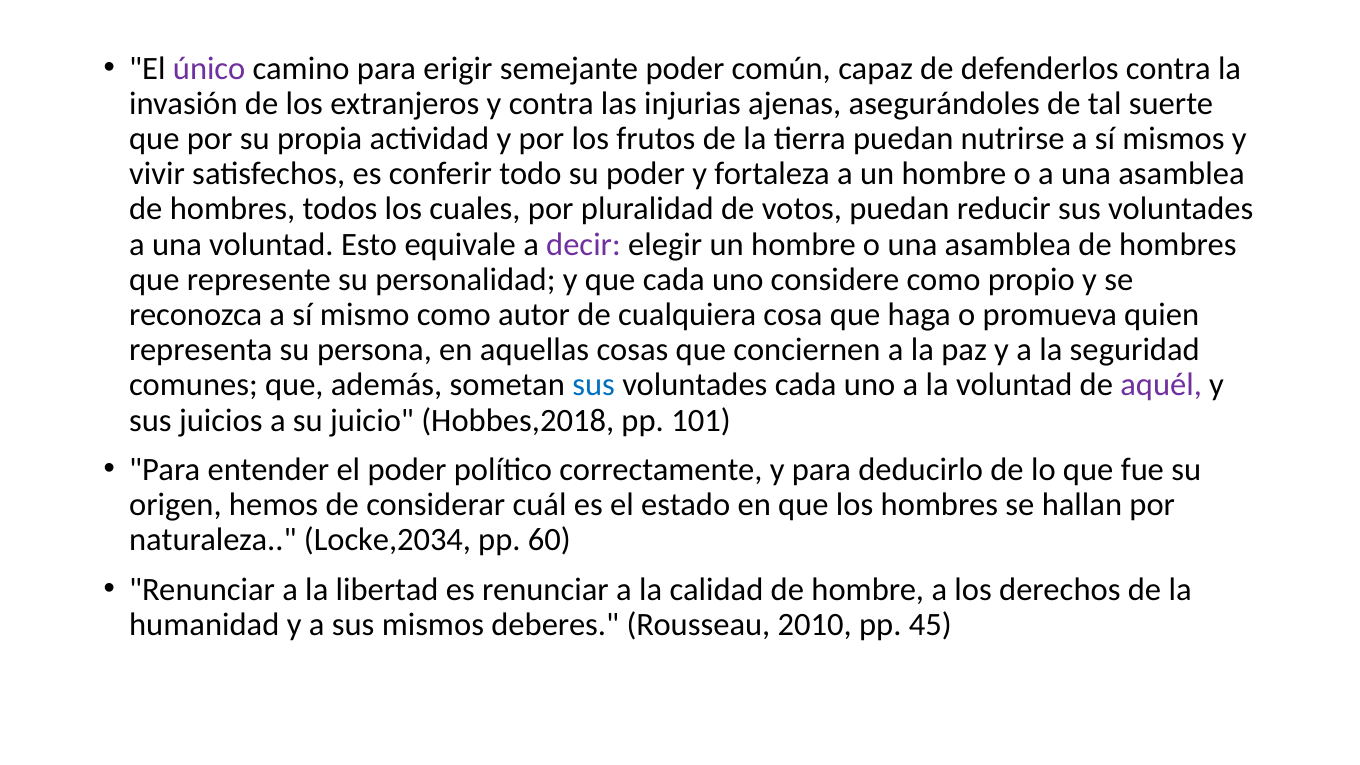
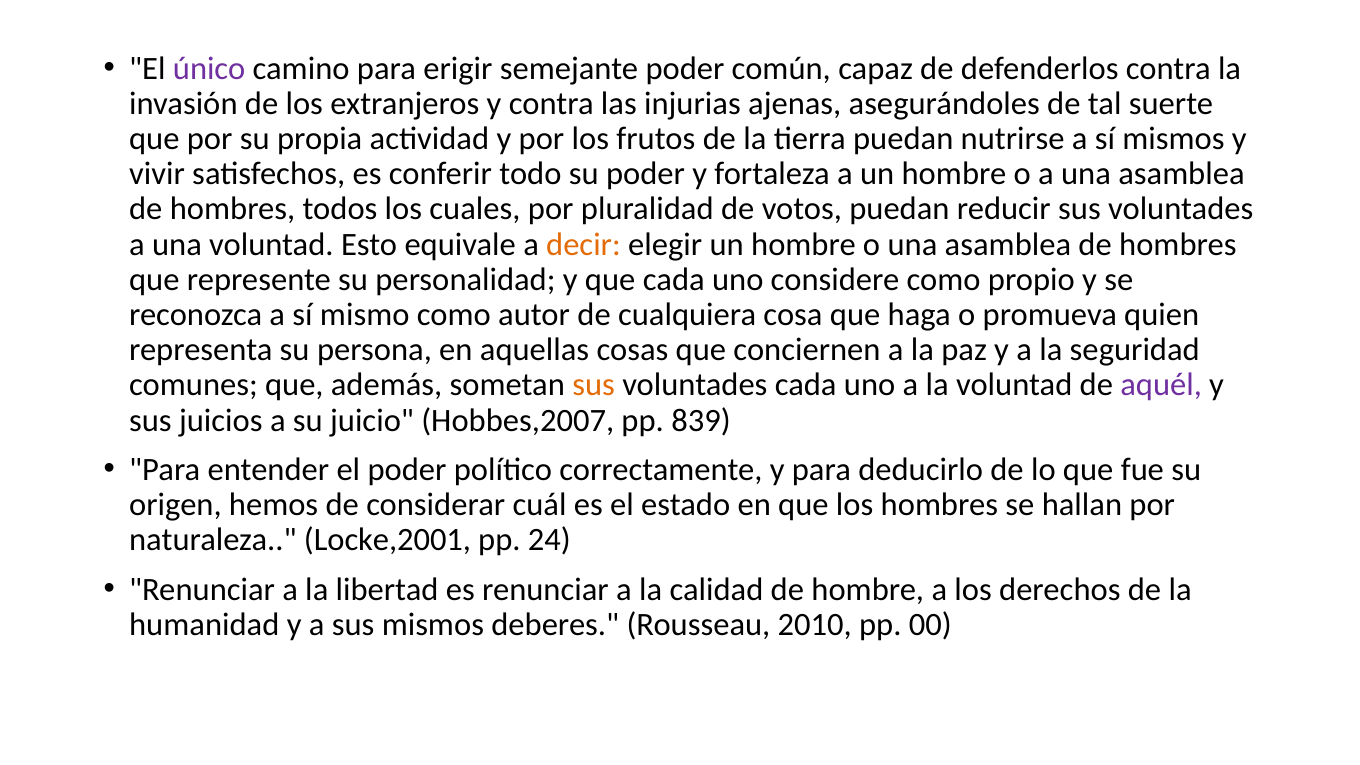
decir colour: purple -> orange (583, 244)
sus colour: blue -> orange (594, 385)
Hobbes,2018: Hobbes,2018 -> Hobbes,2007 (518, 420)
101: 101 -> 839 (701, 420)
Locke,2034: Locke,2034 -> Locke,2001 (387, 540)
60: 60 -> 24 (549, 540)
45: 45 -> 00 (930, 624)
